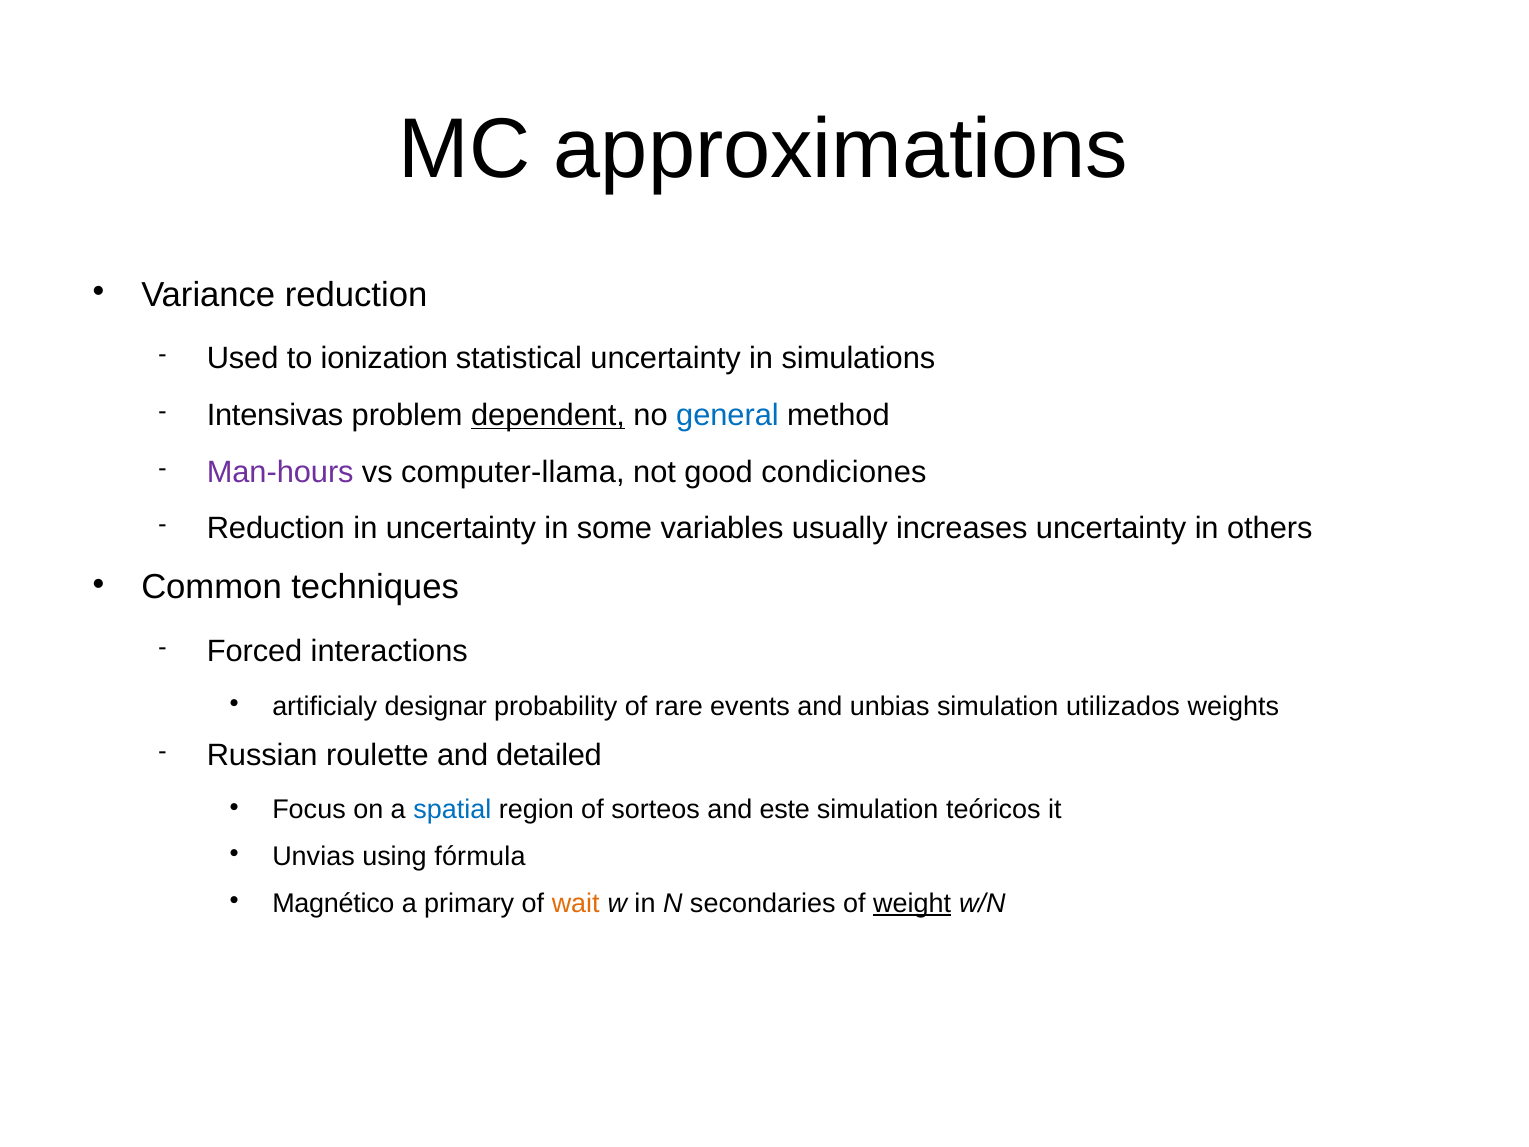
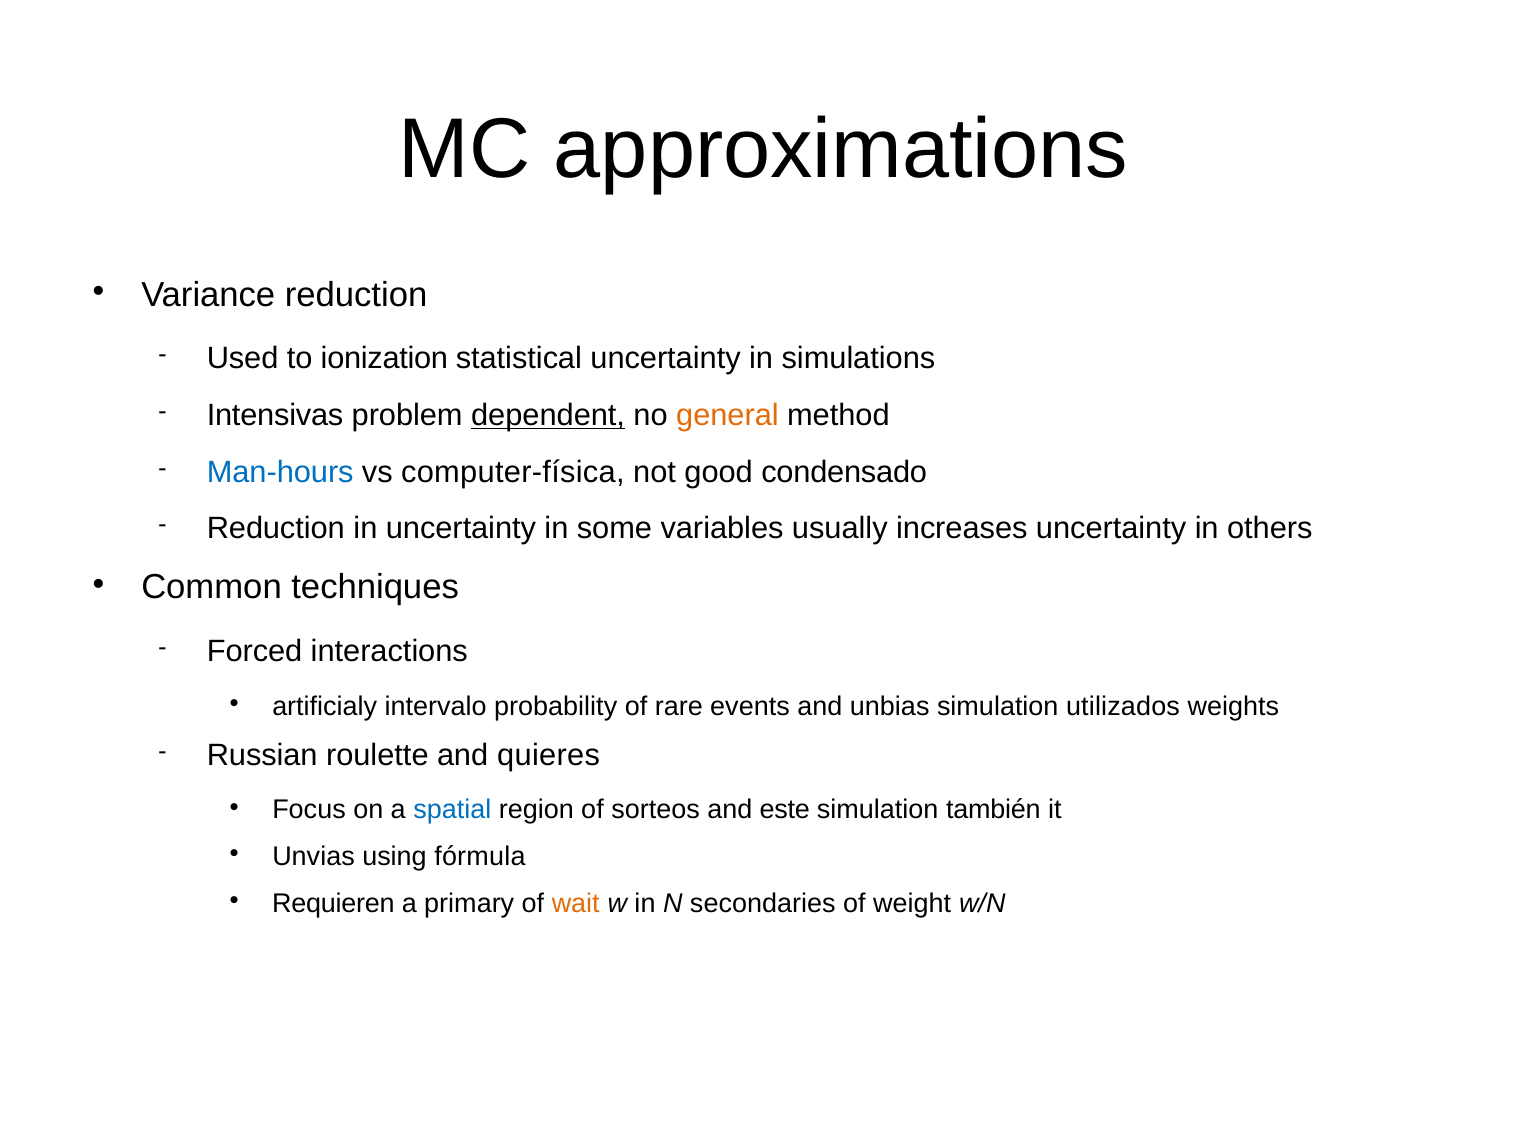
general colour: blue -> orange (727, 415)
Man-hours colour: purple -> blue (280, 472)
computer-llama: computer-llama -> computer-física (513, 472)
condiciones: condiciones -> condensado (844, 472)
designar: designar -> intervalo (436, 706)
detailed: detailed -> quieres (549, 755)
teóricos: teóricos -> también (993, 809)
Magnético: Magnético -> Requieren (333, 903)
weight underline: present -> none (912, 903)
